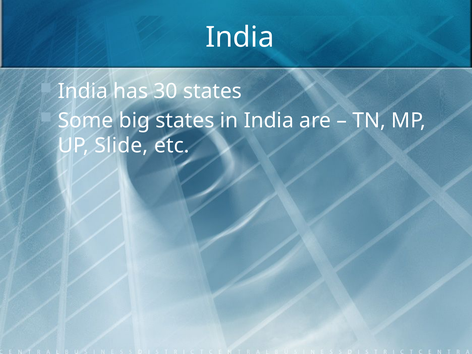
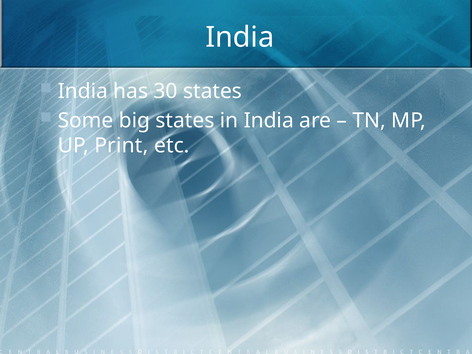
Slide: Slide -> Print (121, 146)
